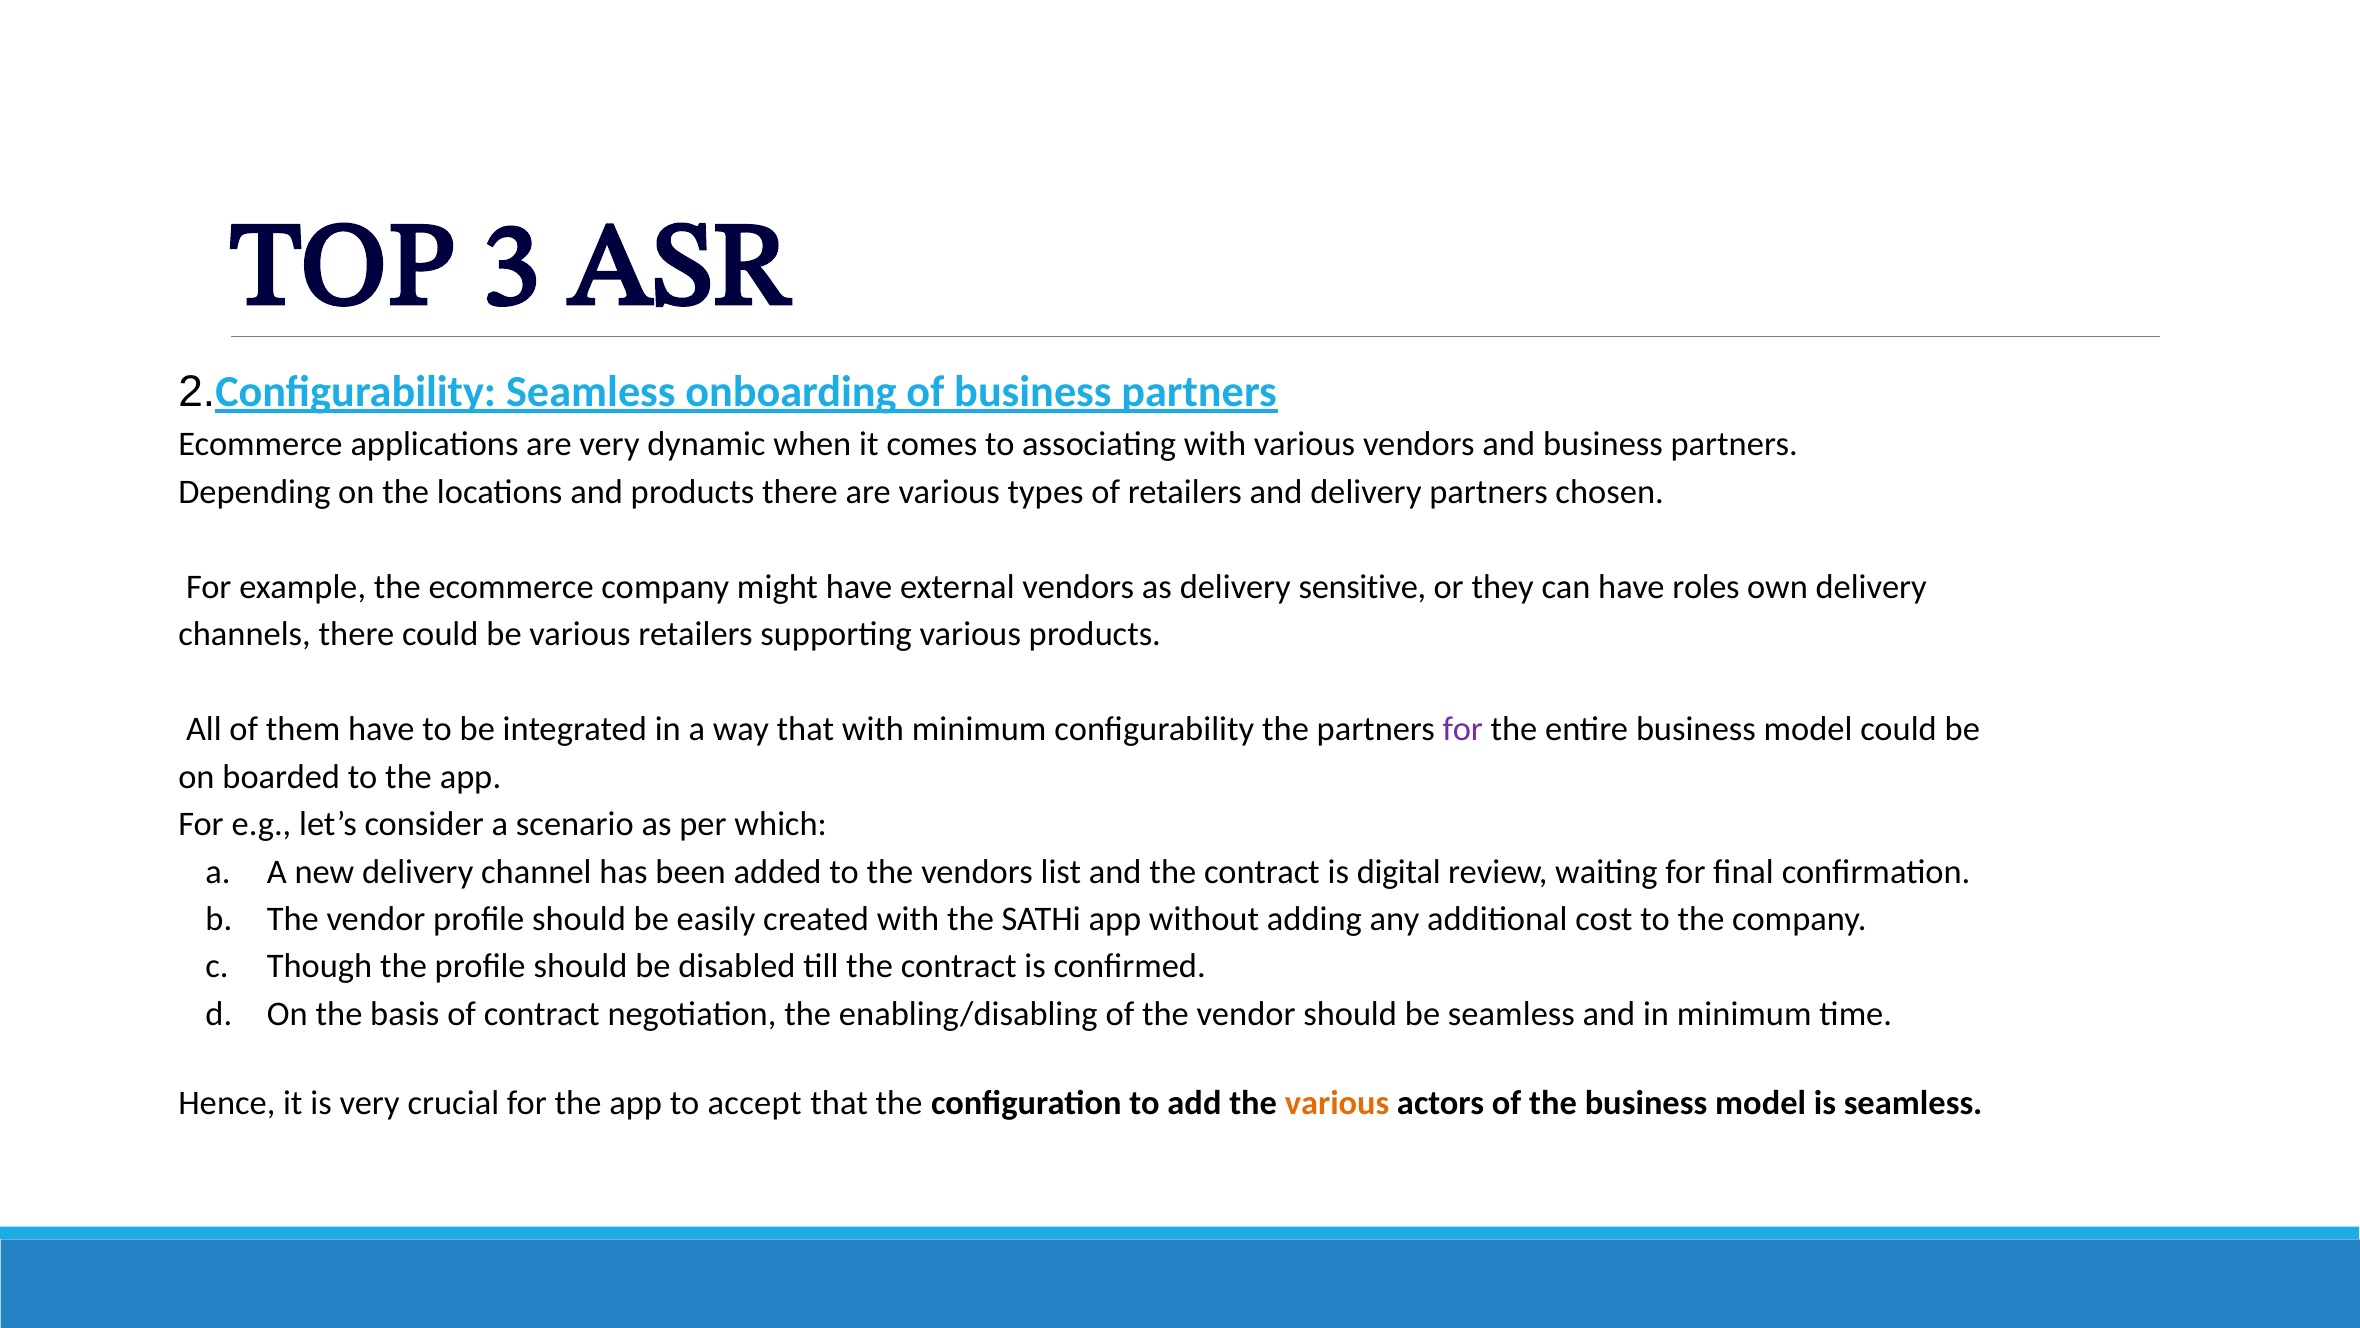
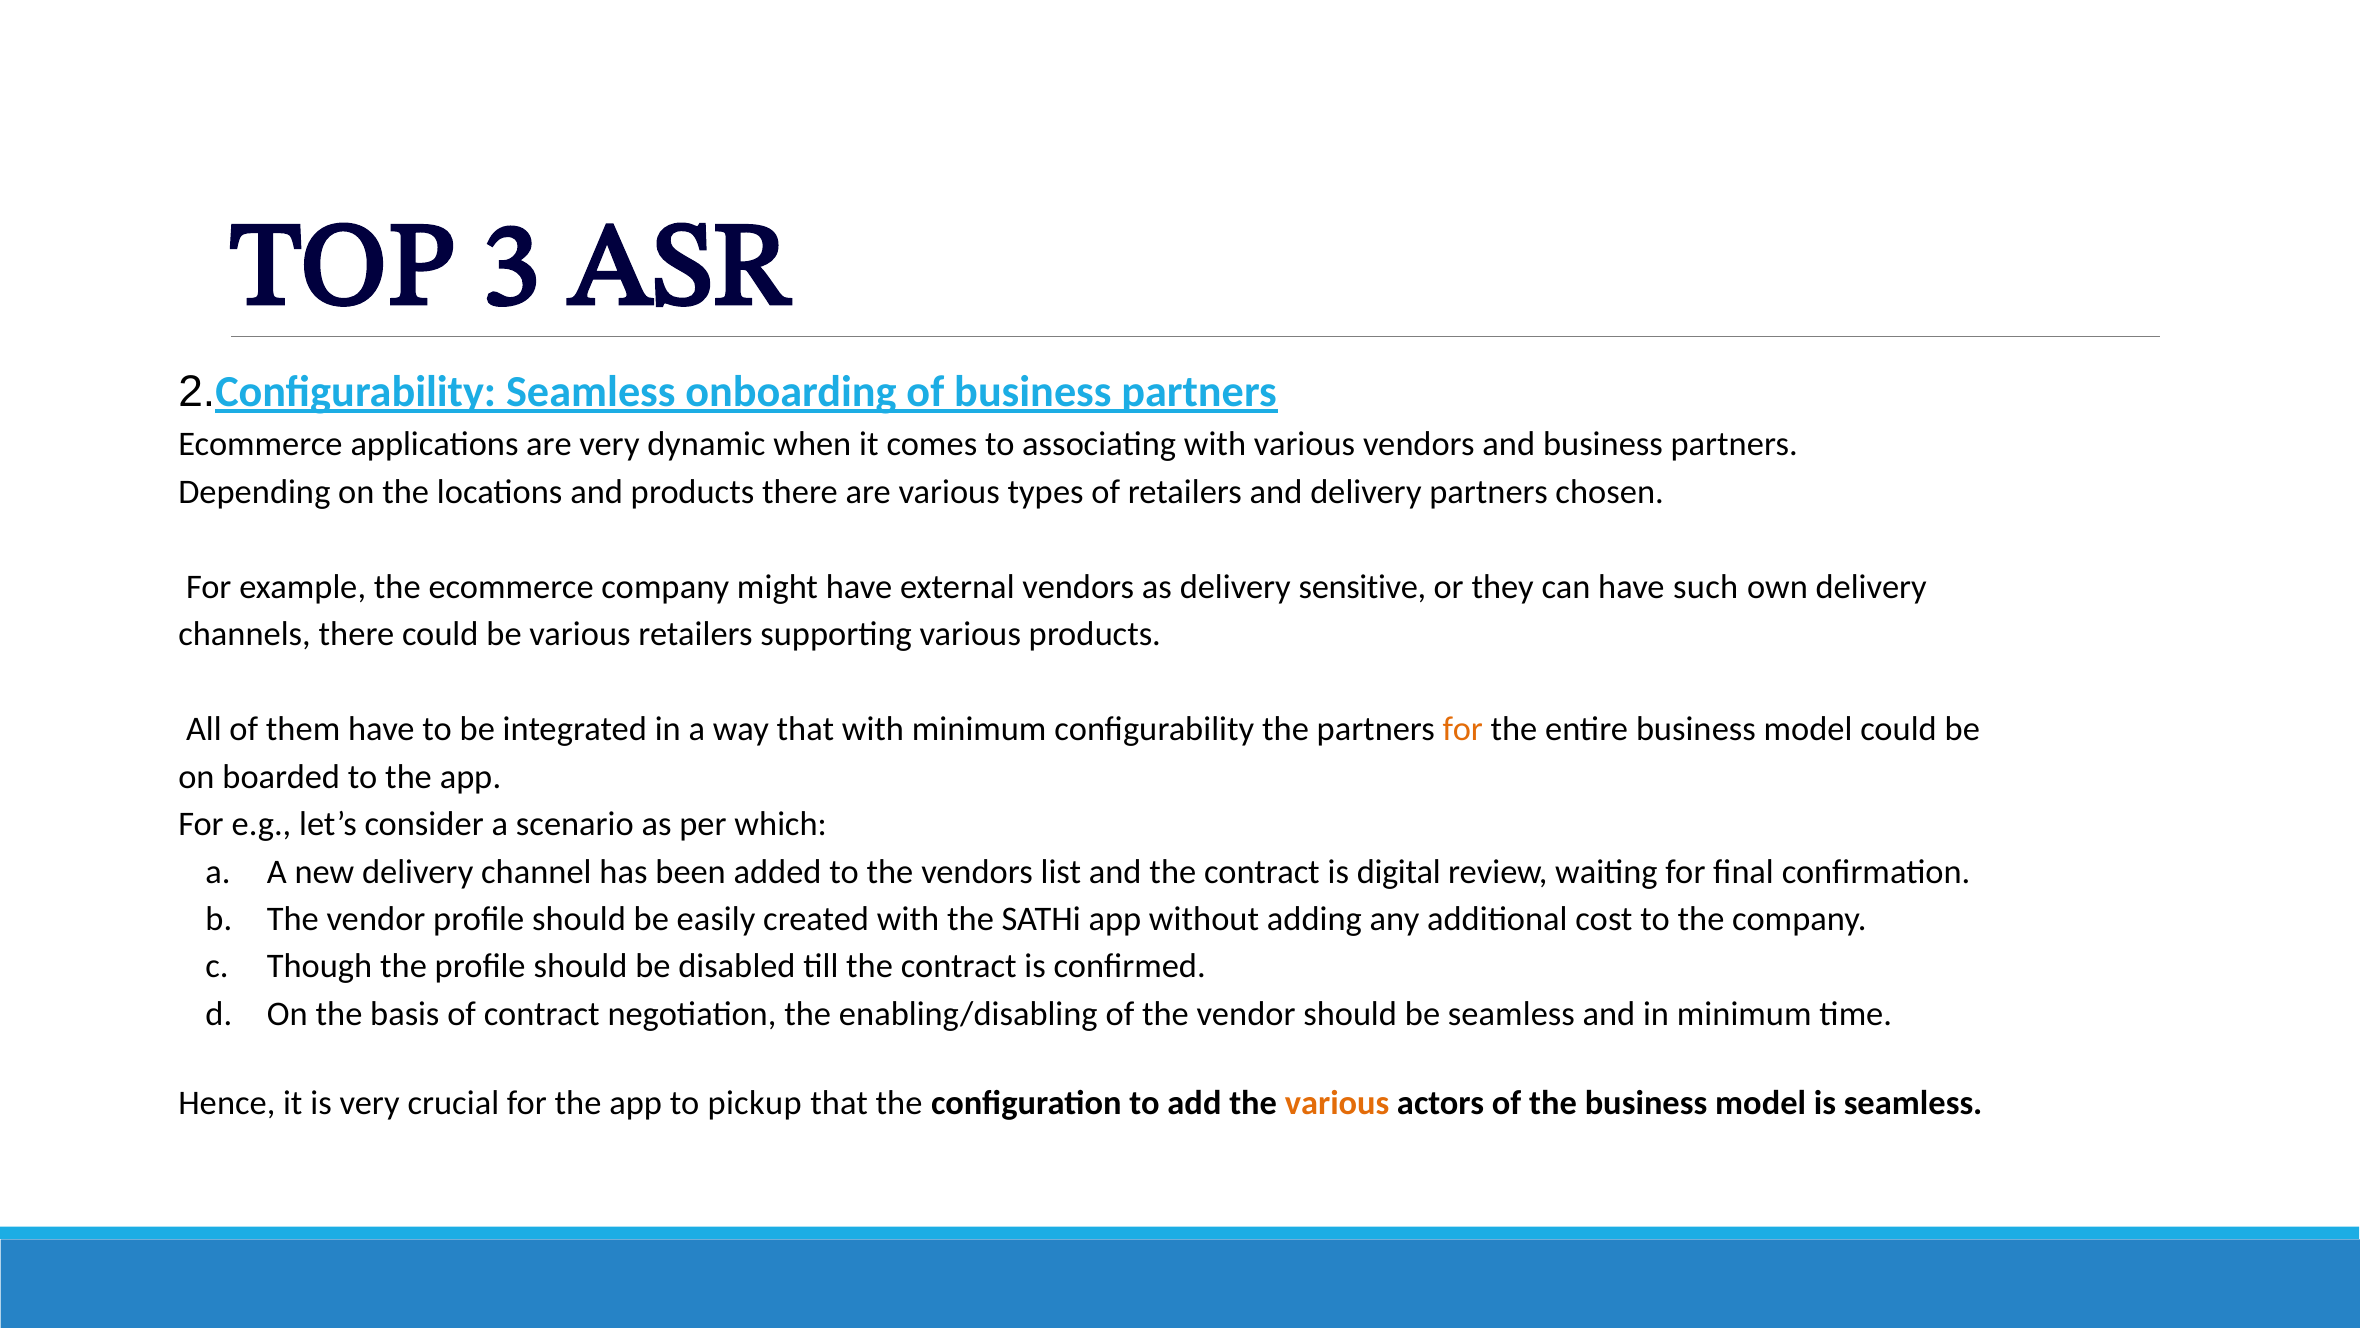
roles: roles -> such (1706, 587)
for colour: purple -> orange (1463, 729)
accept: accept -> pickup (755, 1102)
